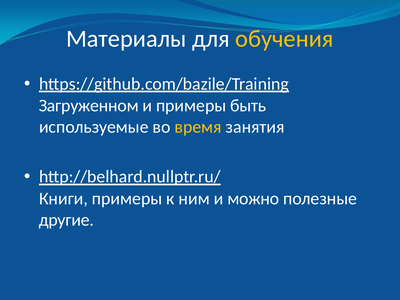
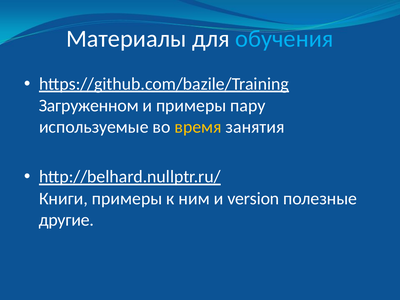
обучения colour: yellow -> light blue (284, 39)
быть: быть -> пару (248, 106)
можно: можно -> version (253, 199)
